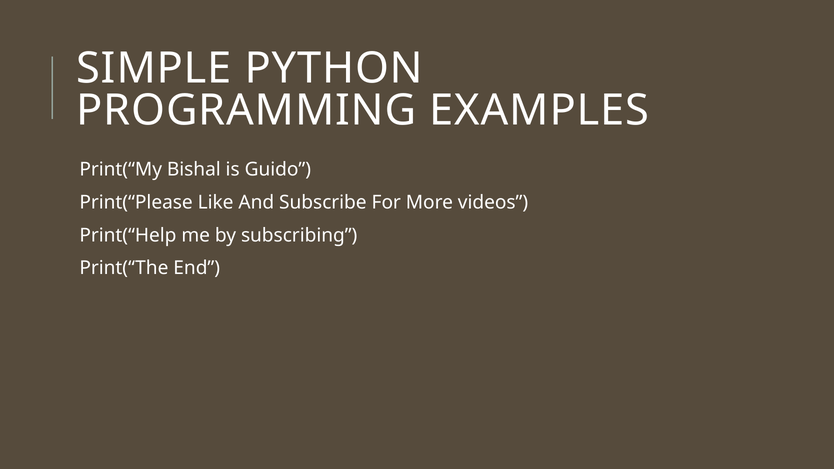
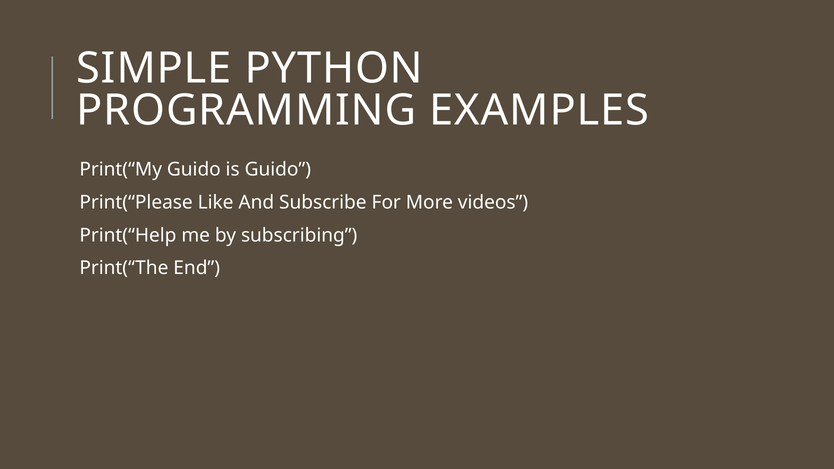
Print(“My Bishal: Bishal -> Guido (194, 170)
